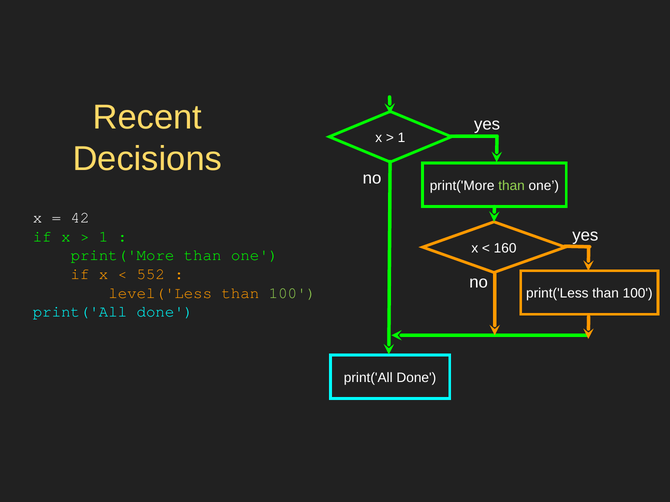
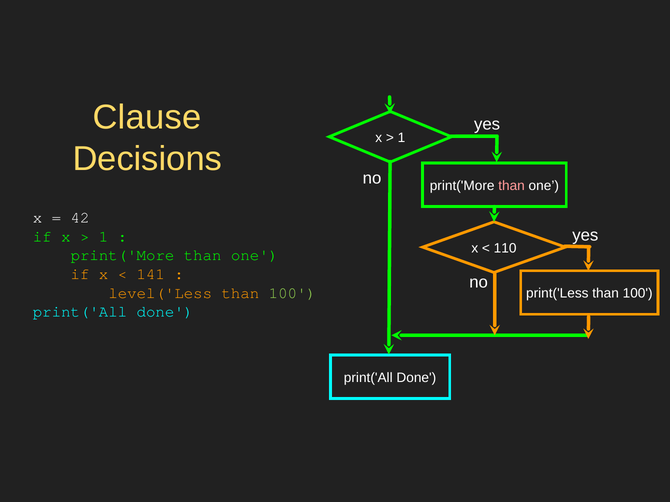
Recent: Recent -> Clause (147, 118)
than colour: light green -> pink (512, 186)
160: 160 -> 110 (505, 248)
552: 552 -> 141 (151, 274)
